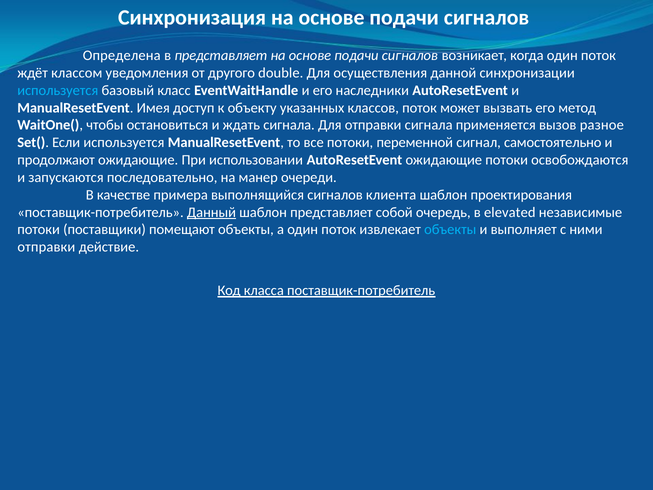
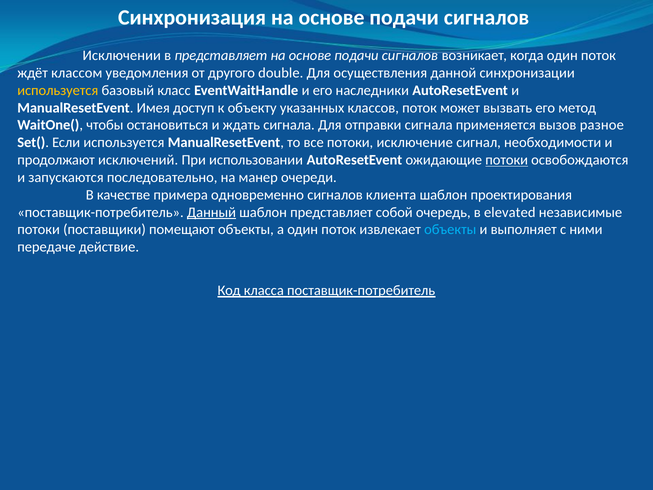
Определена: Определена -> Исключении (122, 55)
используется colour: light blue -> yellow (58, 90)
переменной: переменной -> исключение (415, 143)
самостоятельно: самостоятельно -> необходимости (553, 143)
продолжают ожидающие: ожидающие -> исключений (138, 160)
потоки underline: none -> present (507, 160)
выполнящийся: выполнящийся -> одновременно (258, 195)
отправки: отправки -> передаче (46, 247)
